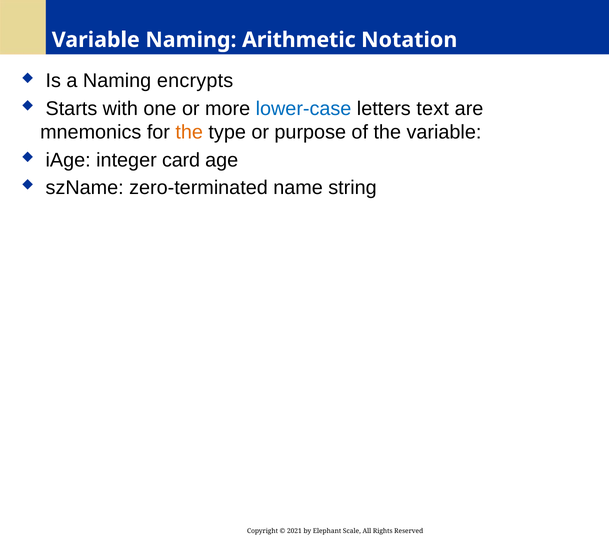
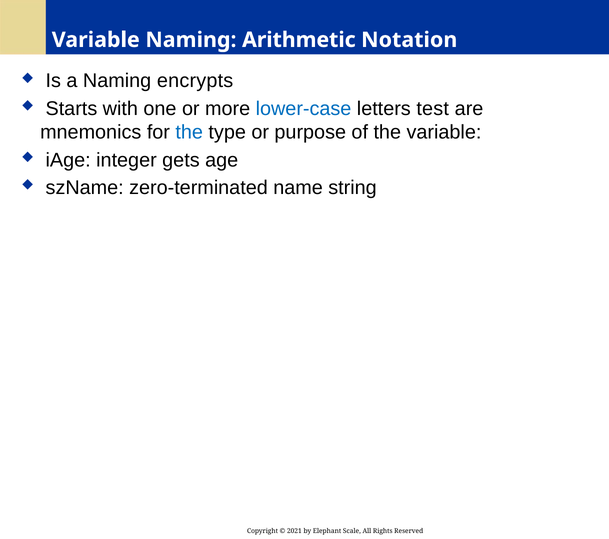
text: text -> test (433, 109)
the colour: orange -> blue (189, 132)
card: card -> gets (181, 160)
